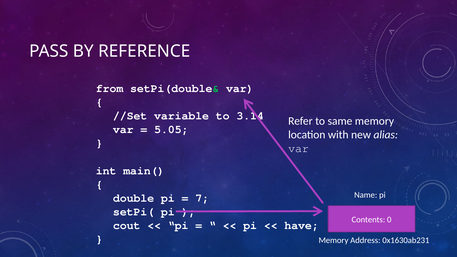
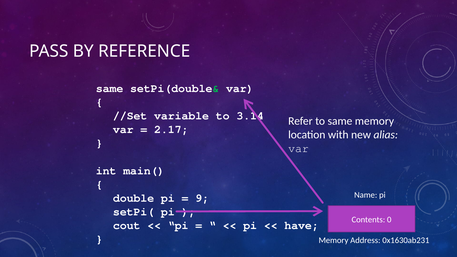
from: from -> same (110, 88)
5.05: 5.05 -> 2.17 (171, 129)
7: 7 -> 9 (202, 198)
